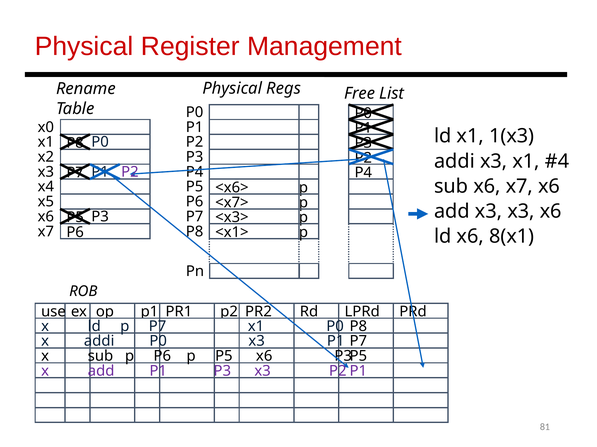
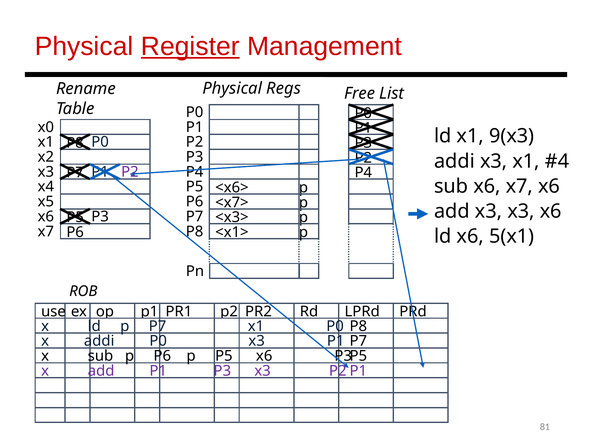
Register underline: none -> present (190, 47)
1(x3: 1(x3 -> 9(x3 (512, 136)
8(x1: 8(x1 -> 5(x1 (512, 237)
